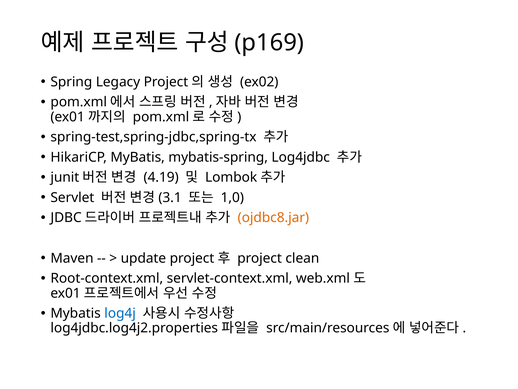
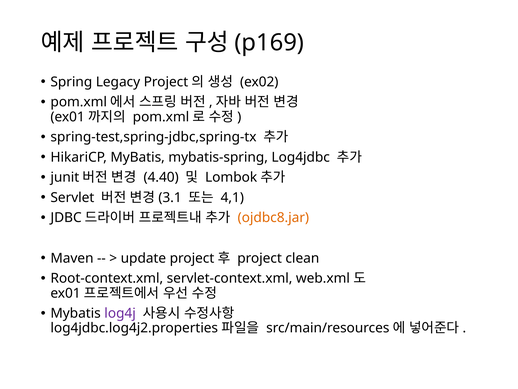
4.19: 4.19 -> 4.40 (161, 177)
1,0: 1,0 -> 4,1 (232, 197)
log4j colour: blue -> purple (120, 313)
